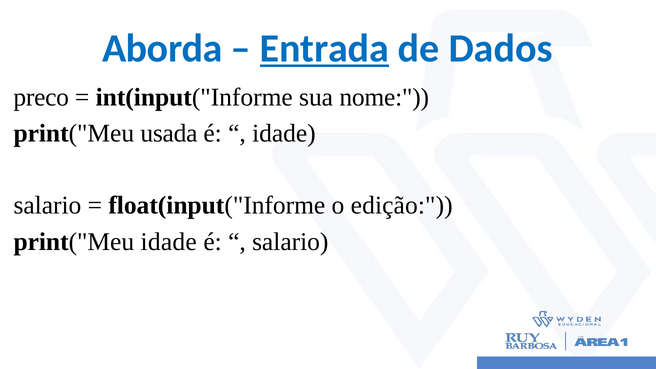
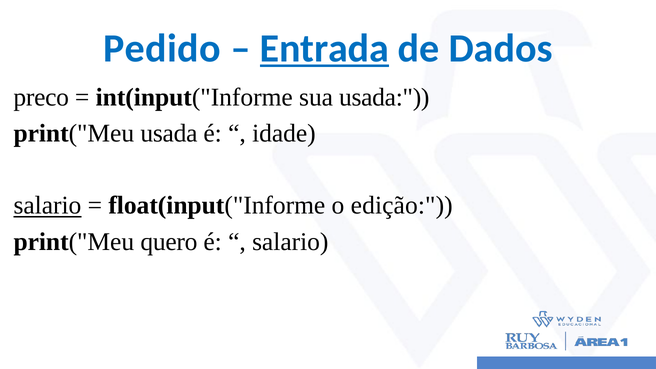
Aborda: Aborda -> Pedido (162, 48)
sua nome: nome -> usada (384, 97)
salario underline: none -> present (47, 206)
print("Meu idade: idade -> quero (169, 242)
